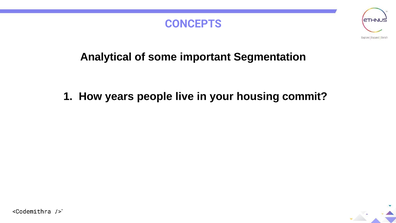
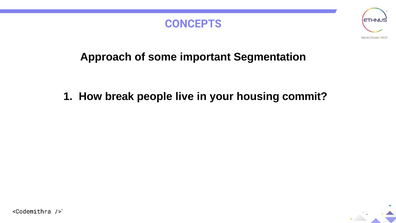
Analytical: Analytical -> Approach (106, 57)
years: years -> break (119, 96)
